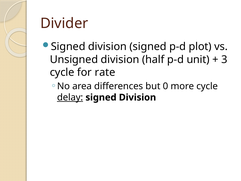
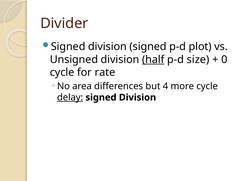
half underline: none -> present (153, 59)
unit: unit -> size (198, 59)
3: 3 -> 0 (224, 59)
0: 0 -> 4 (165, 86)
